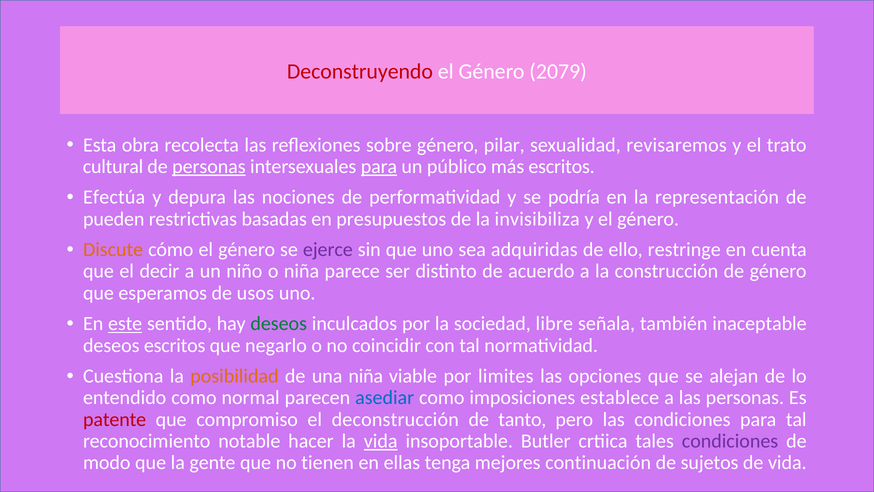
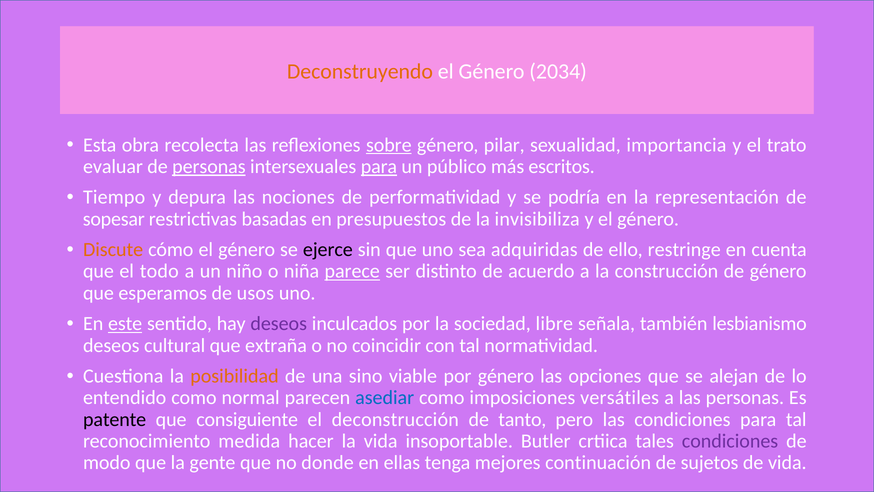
Deconstruyendo colour: red -> orange (360, 72)
2079: 2079 -> 2034 (558, 72)
sobre underline: none -> present (389, 145)
revisaremos: revisaremos -> importancia (676, 145)
cultural: cultural -> evaluar (113, 166)
Efectúa: Efectúa -> Tiempo (114, 197)
pueden: pueden -> sopesar (114, 219)
ejerce colour: purple -> black (328, 250)
decir: decir -> todo (159, 271)
parece underline: none -> present (352, 271)
deseos colour: green -> purple (279, 324)
inaceptable: inaceptable -> lesbianismo (760, 324)
deseos escritos: escritos -> cultural (175, 345)
negarlo: negarlo -> extraña (276, 345)
una niña: niña -> sino (366, 376)
por limites: limites -> género (506, 376)
establece: establece -> versátiles (620, 398)
patente colour: red -> black (115, 419)
compromiso: compromiso -> consiguiente (247, 419)
notable: notable -> medida (249, 441)
vida underline: present -> none (381, 441)
tienen: tienen -> donde (328, 462)
